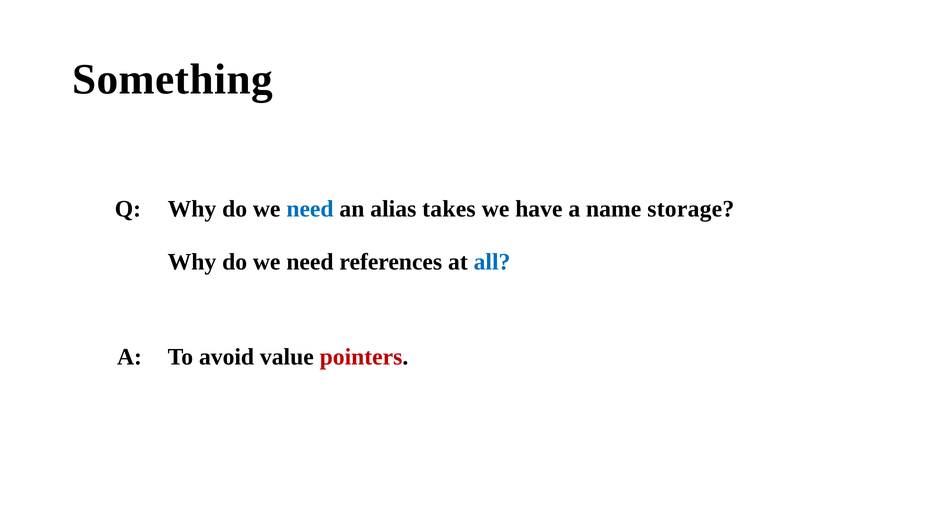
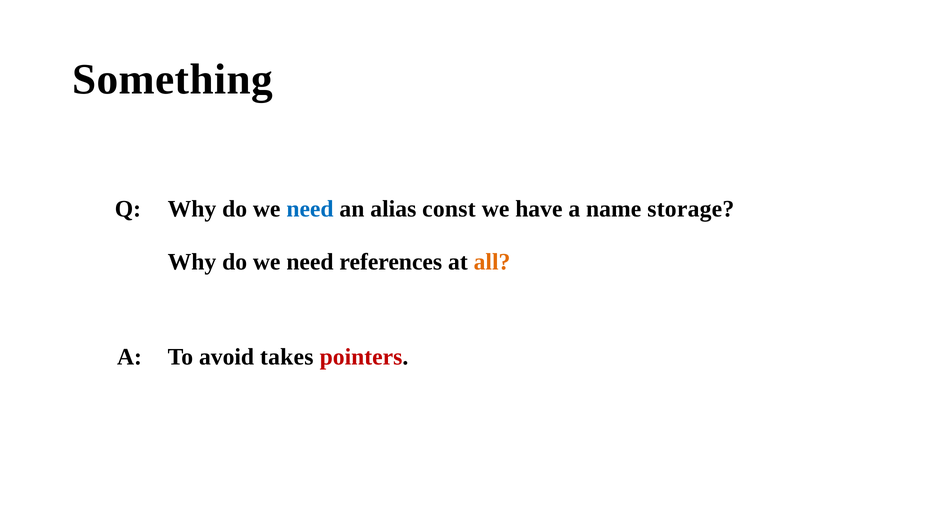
takes: takes -> const (449, 209)
all colour: blue -> orange (492, 262)
value: value -> takes (287, 356)
